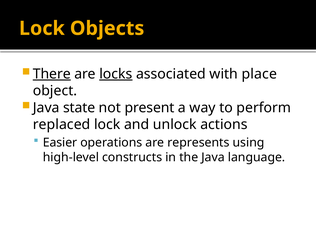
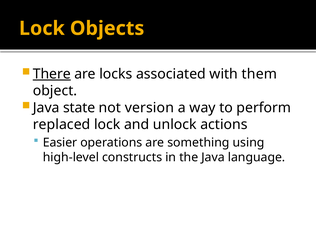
locks underline: present -> none (116, 74)
place: place -> them (259, 74)
present: present -> version (149, 108)
represents: represents -> something (198, 143)
